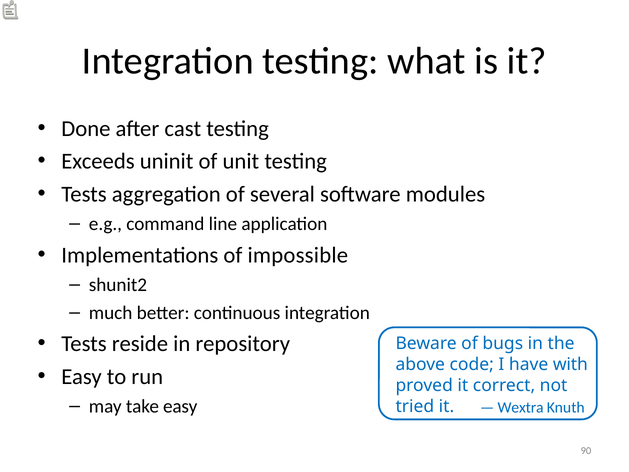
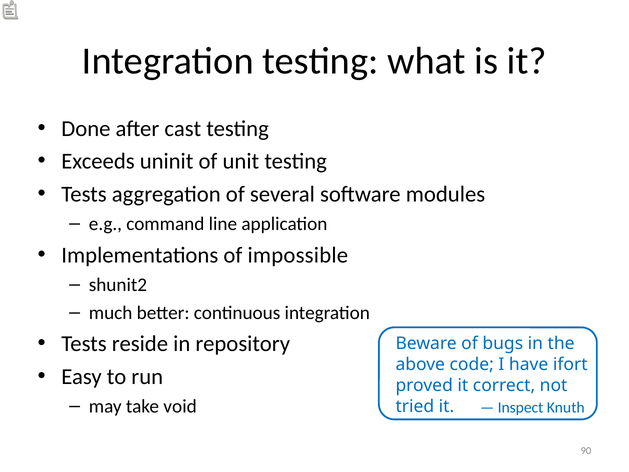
with: with -> ifort (570, 364)
take easy: easy -> void (180, 406)
Wextra: Wextra -> Inspect (521, 407)
